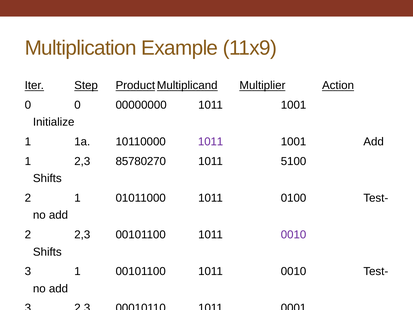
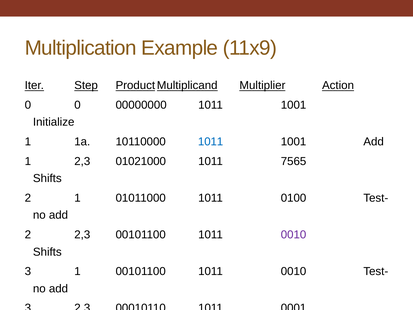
1011 colour: purple -> blue (211, 142)
85780270: 85780270 -> 01021000 (141, 161)
5100: 5100 -> 7565 (294, 161)
